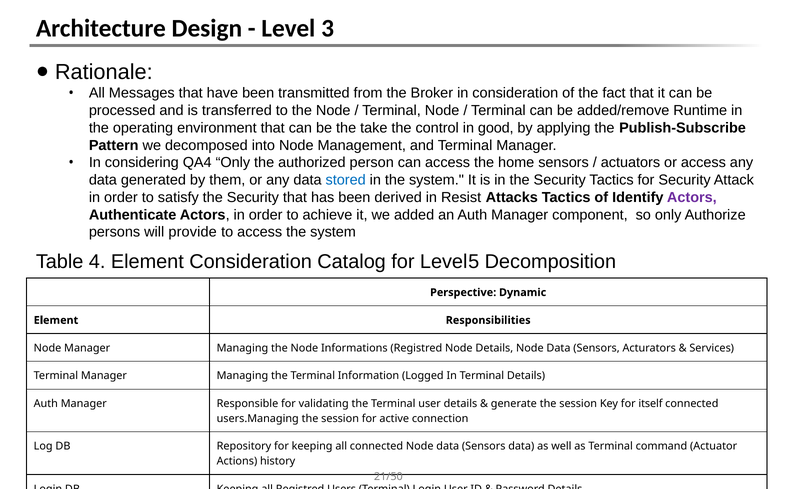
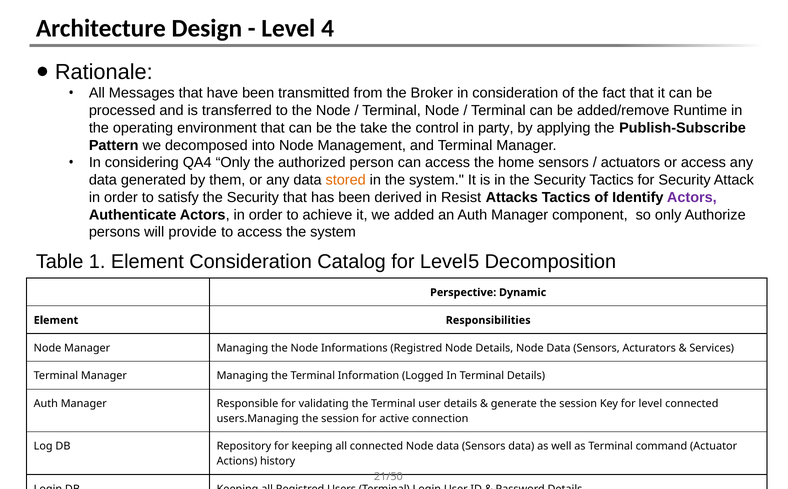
3: 3 -> 4 (328, 28)
good: good -> party (496, 128)
stored colour: blue -> orange (346, 180)
4: 4 -> 1 (97, 262)
for itself: itself -> level (650, 404)
